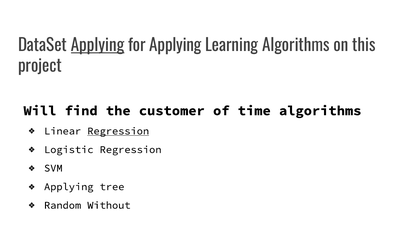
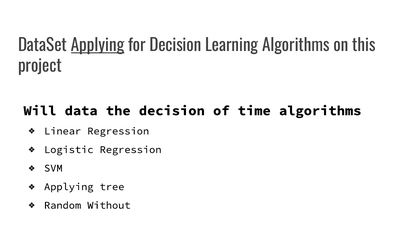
for Applying: Applying -> Decision (175, 46)
find: find -> data (81, 111)
the customer: customer -> decision (172, 111)
Regression underline: present -> none (118, 131)
